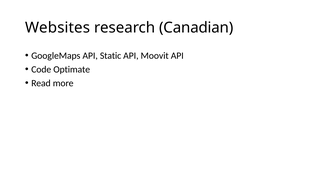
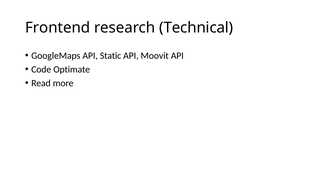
Websites: Websites -> Frontend (58, 28)
Canadian: Canadian -> Technical (196, 28)
